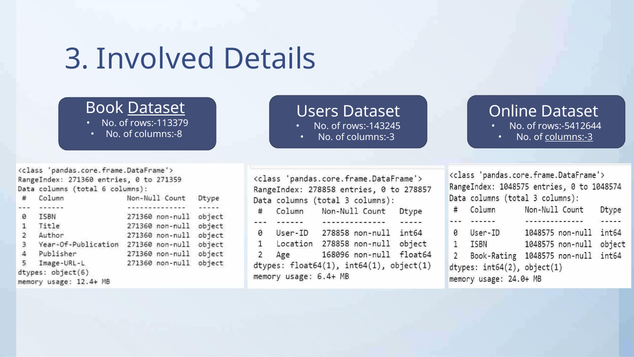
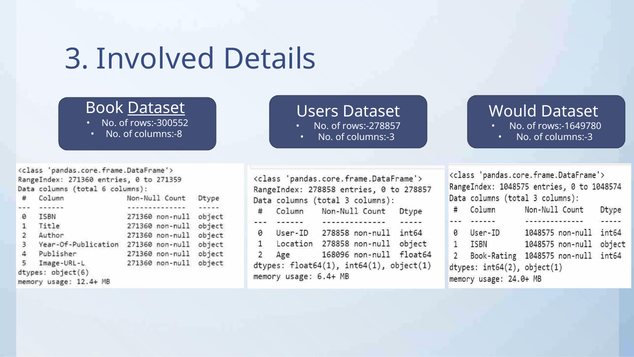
Online: Online -> Would (513, 112)
rows:-113379: rows:-113379 -> rows:-300552 (159, 123)
rows:-143245: rows:-143245 -> rows:-278857 (372, 126)
rows:-5412644: rows:-5412644 -> rows:-1649780 (570, 126)
columns:-3 underline: present -> none (569, 137)
